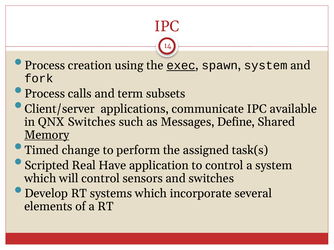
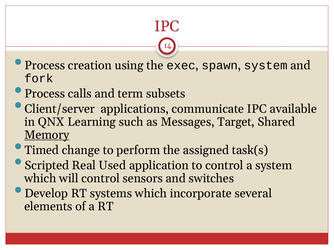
exec underline: present -> none (181, 66)
QNX Switches: Switches -> Learning (92, 122)
Define: Define -> Target (236, 122)
Have: Have -> Used (112, 166)
